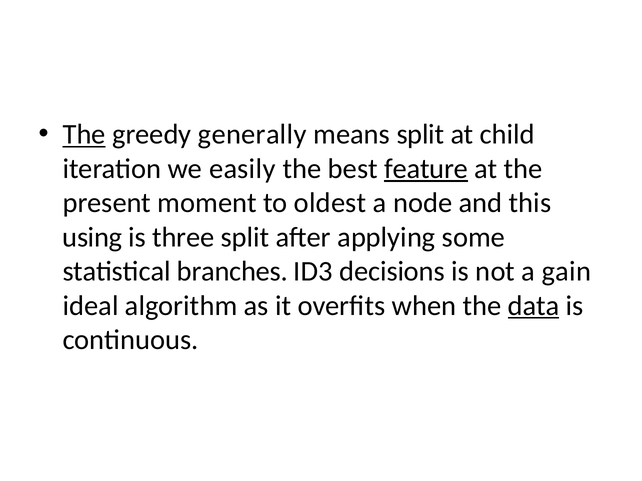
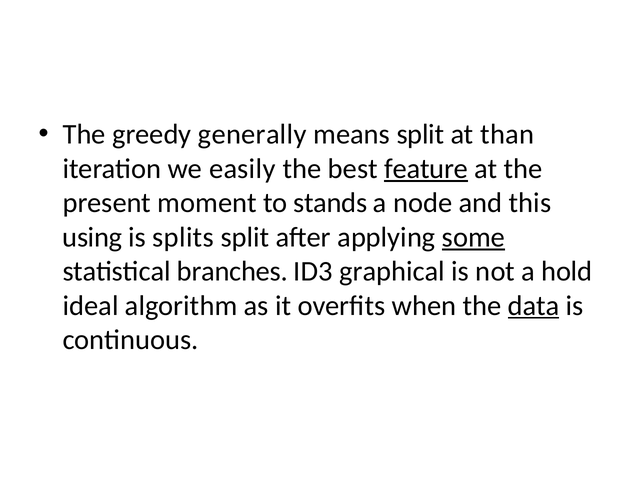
The underline: present -> none (84, 135)
child: child -> than (507, 135)
oldest: oldest -> stands (330, 203)
three: three -> splits (183, 237)
some underline: none -> present (473, 237)
decisions: decisions -> graphical (392, 272)
gain: gain -> hold (567, 272)
